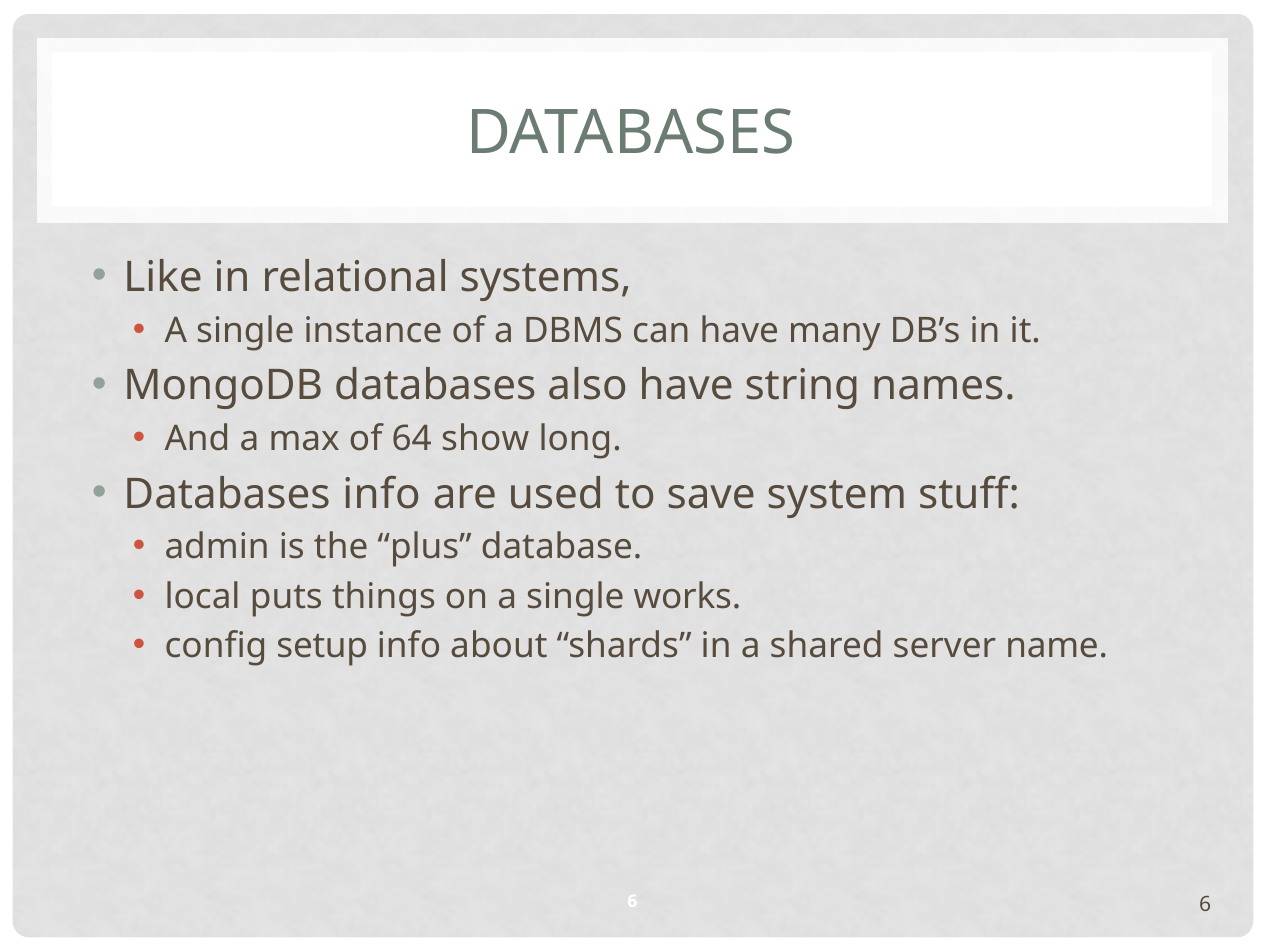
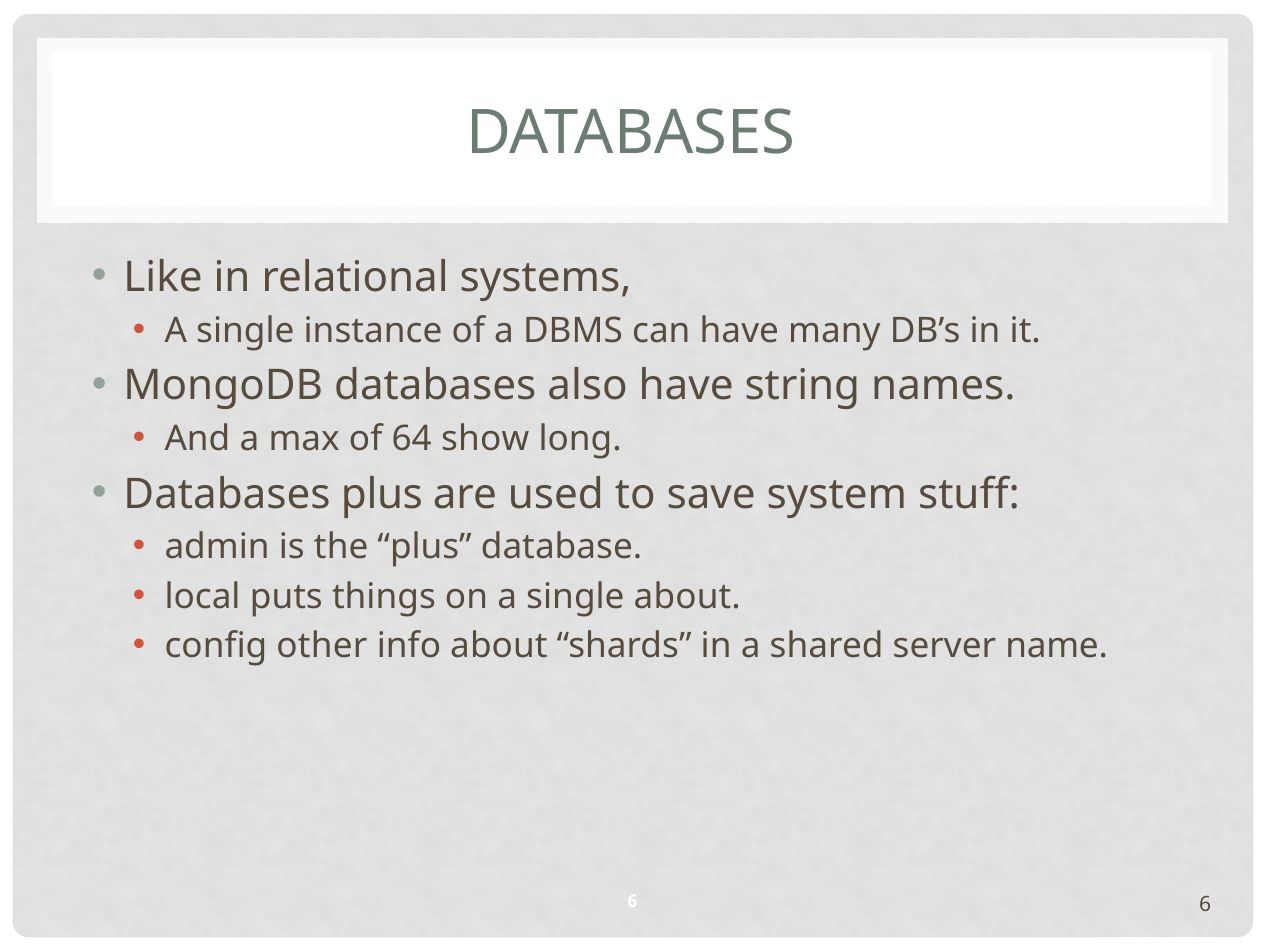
Databases info: info -> plus (382, 494)
single works: works -> about (687, 596)
setup: setup -> other (322, 645)
